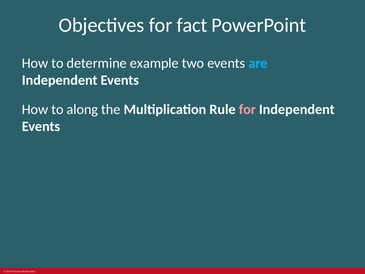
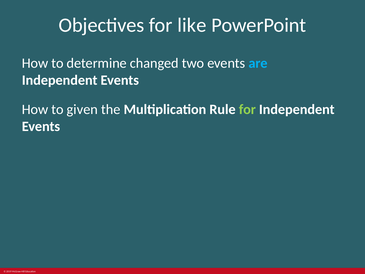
fact: fact -> like (192, 25)
example: example -> changed (154, 63)
along: along -> given (82, 109)
for colour: pink -> light green (247, 109)
